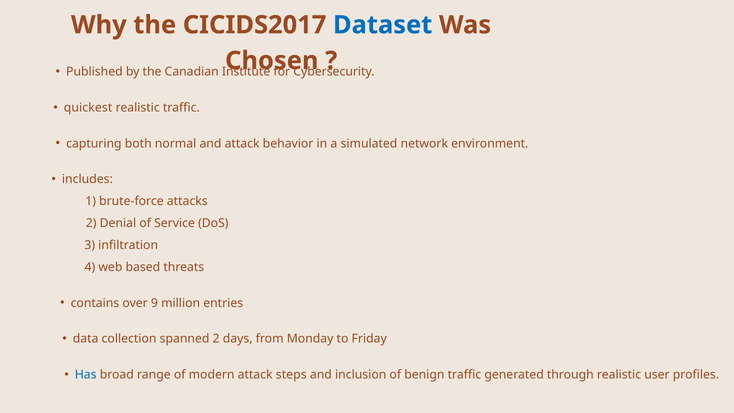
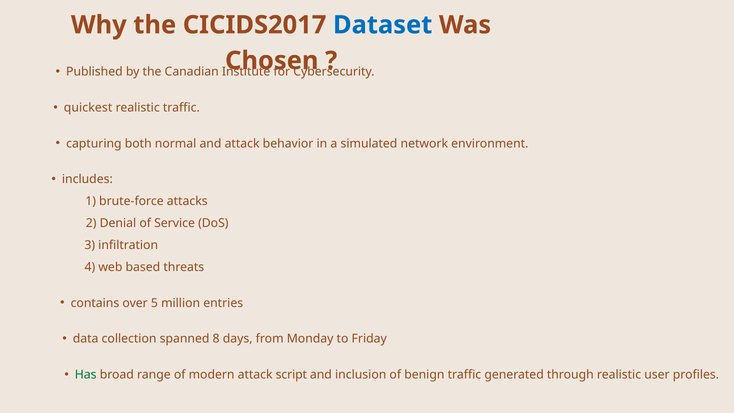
9: 9 -> 5 (154, 303)
spanned 2: 2 -> 8 (216, 339)
Has colour: blue -> green (86, 375)
steps: steps -> script (291, 375)
